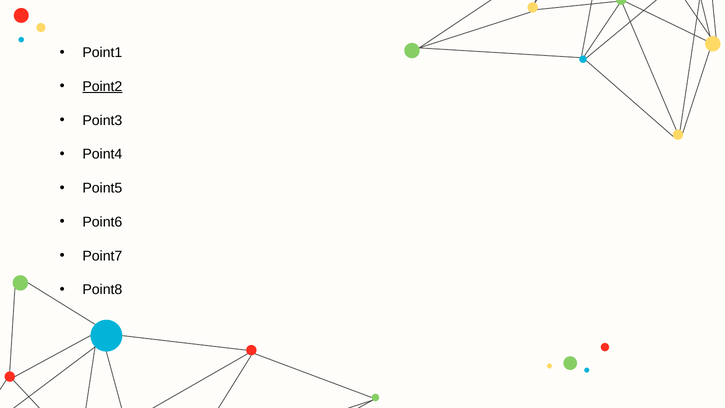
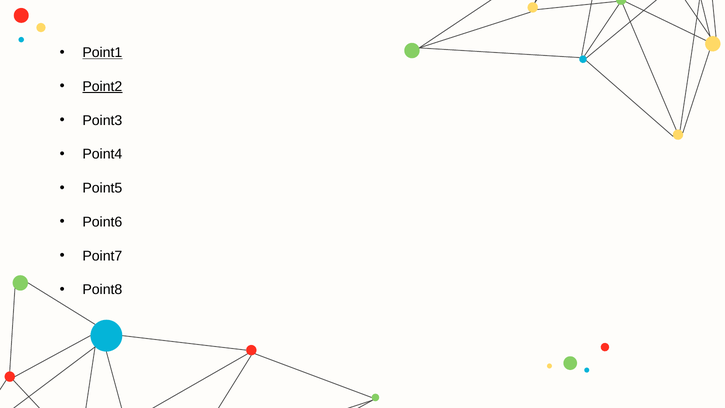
Point1 underline: none -> present (102, 53)
